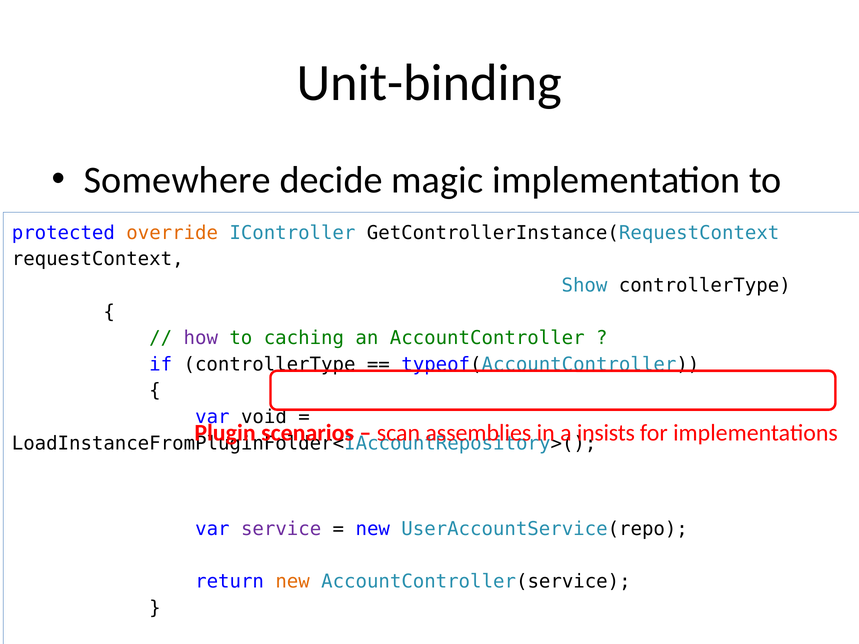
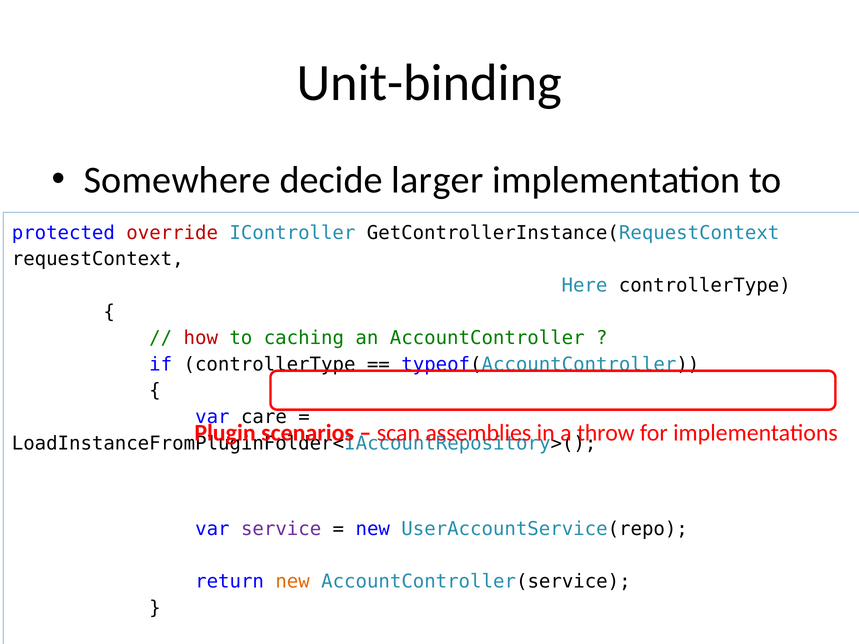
magic: magic -> larger (437, 180)
override colour: orange -> red (172, 233)
Show: Show -> Here (584, 286)
how colour: purple -> red (201, 338)
void: void -> care (264, 417)
insists: insists -> throw (606, 433)
